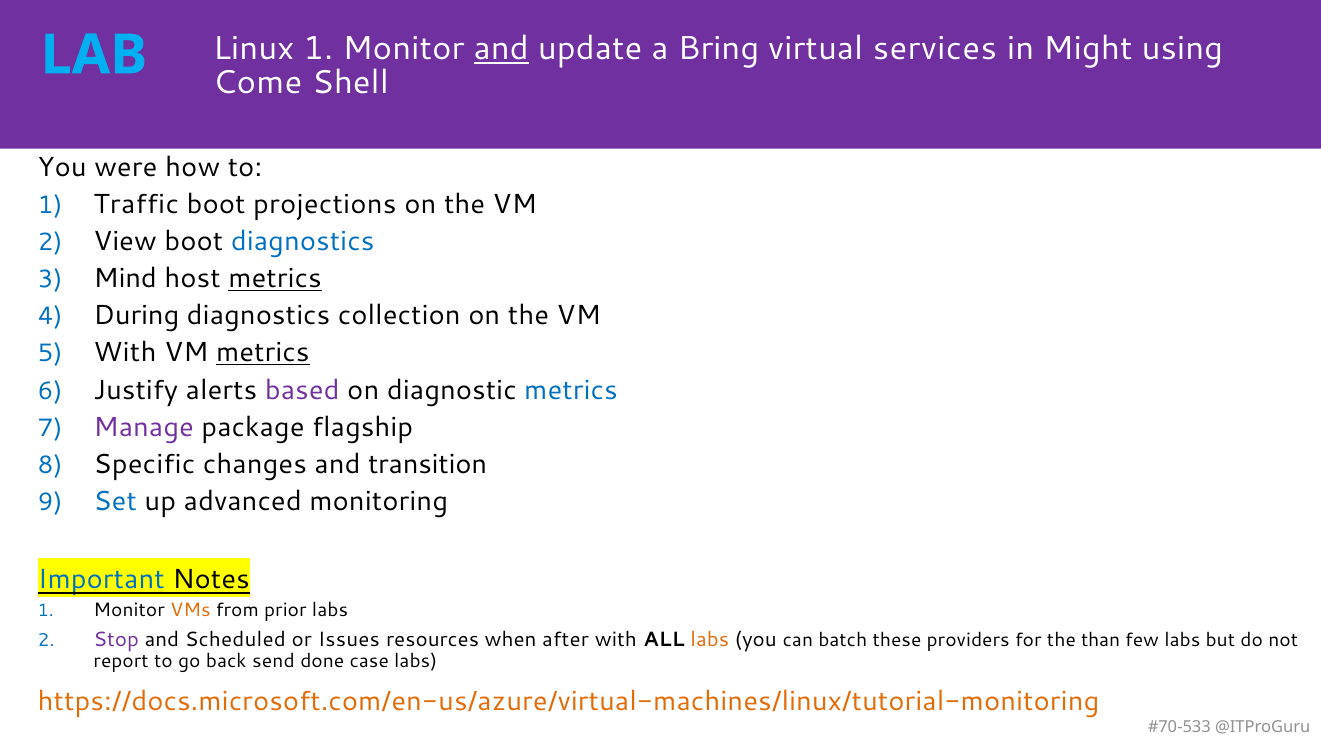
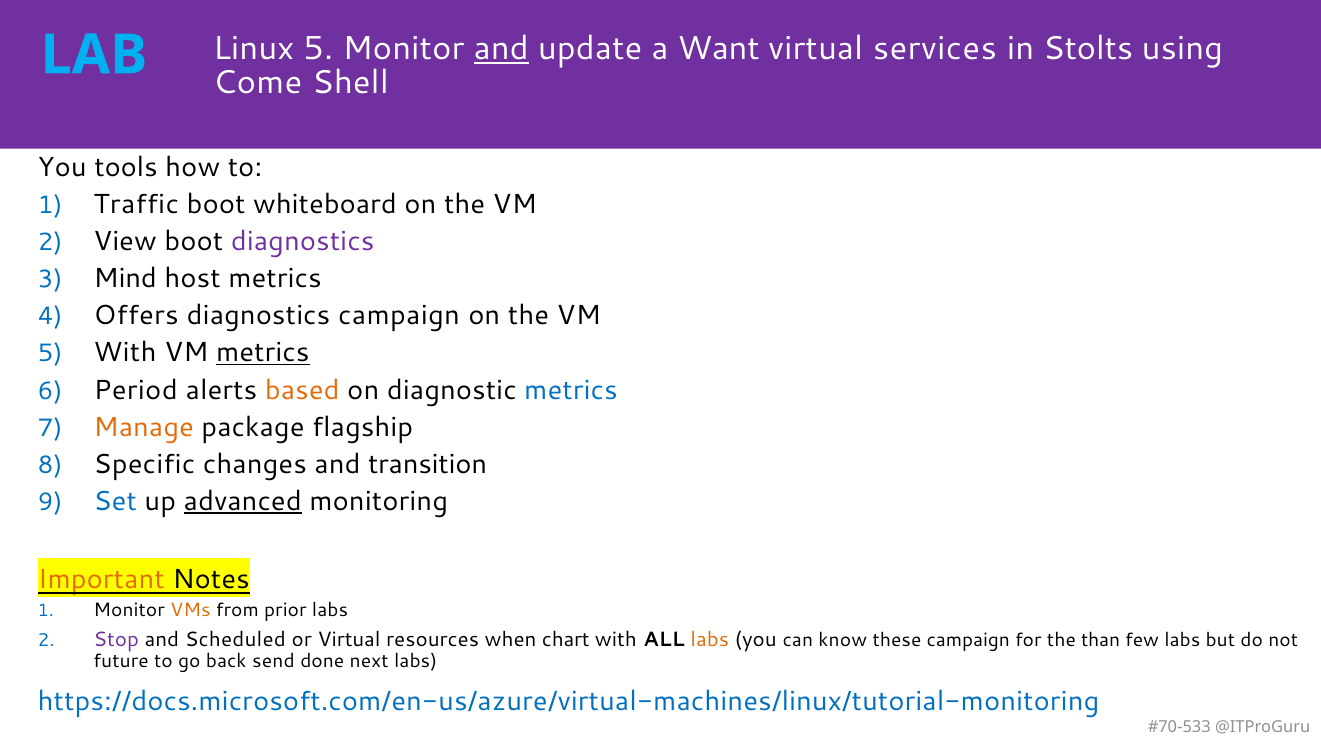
Linux 1: 1 -> 5 (318, 49)
Bring: Bring -> Want (719, 49)
Might: Might -> Stolts (1088, 49)
were: were -> tools (126, 167)
projections: projections -> whiteboard (325, 204)
diagnostics colour: blue -> purple (303, 241)
metrics underline: present -> none (275, 279)
During: During -> Offers (136, 316)
diagnostics collection: collection -> campaign (399, 316)
Justify: Justify -> Period (136, 390)
based colour: purple -> orange (302, 390)
Manage colour: purple -> orange (144, 427)
advanced underline: none -> present (243, 501)
Important colour: blue -> orange (101, 579)
or Issues: Issues -> Virtual (349, 640)
after: after -> chart (566, 640)
batch: batch -> know (843, 640)
these providers: providers -> campaign (968, 640)
report: report -> future (121, 661)
case: case -> next (369, 661)
https://docs.microsoft.com/en-us/azure/virtual-machines/linux/tutorial-monitoring colour: orange -> blue (569, 702)
